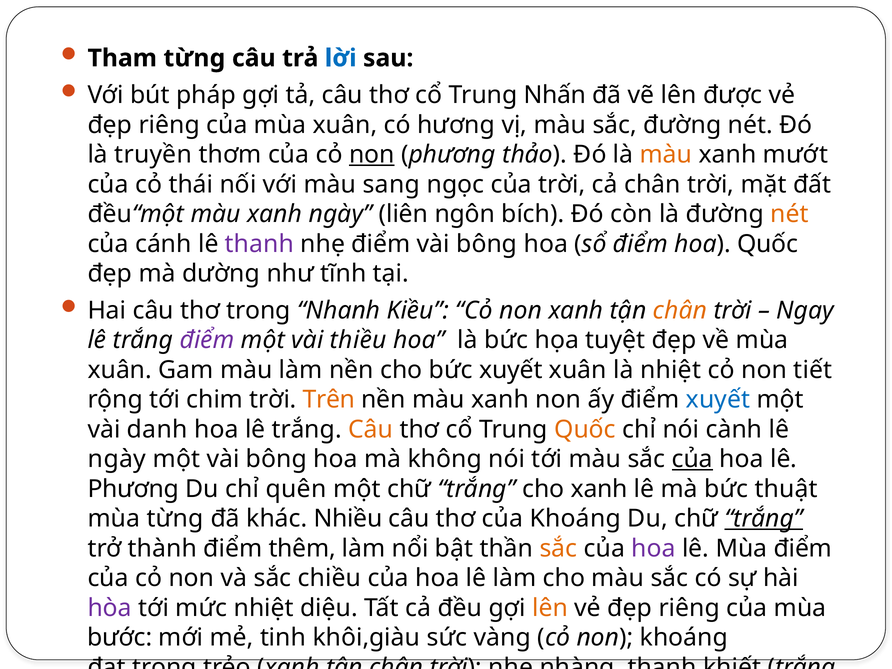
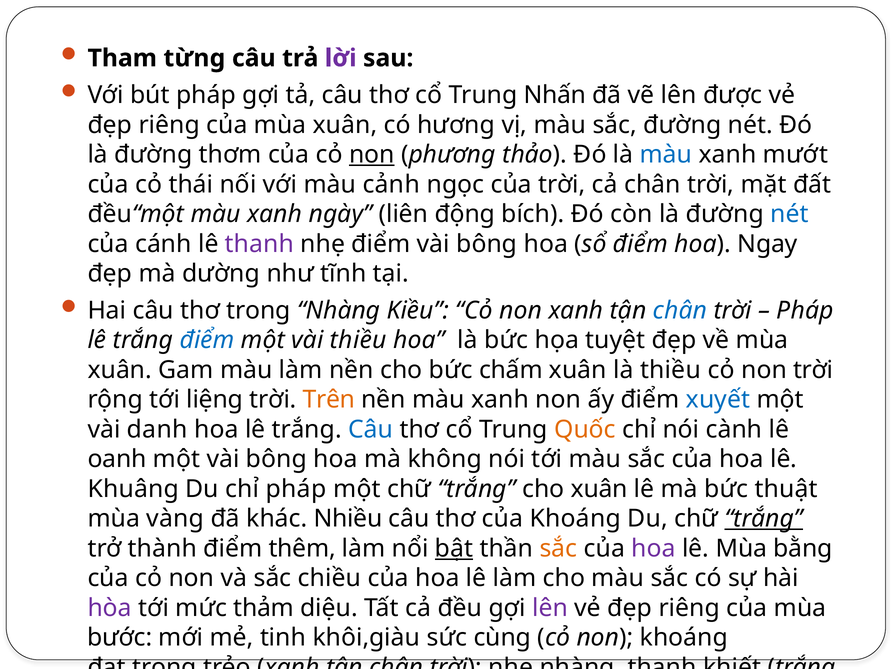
lời colour: blue -> purple (341, 58)
truyền: truyền -> đường (153, 155)
màu colour: orange -> blue (666, 155)
sang: sang -> cảnh (391, 184)
ngôn: ngôn -> động (465, 214)
nét colour: orange -> blue (789, 214)
hoa Quốc: Quốc -> Ngay (767, 244)
trong Nhanh: Nhanh -> Nhàng (339, 311)
chân colour: orange -> blue (680, 311)
Ngay: Ngay -> Pháp (805, 311)
điểm colour: purple -> blue (207, 340)
bức xuyết: xuyết -> chấm (511, 370)
là nhiệt: nhiệt -> thiều (671, 370)
non tiết: tiết -> trời (813, 370)
chim: chim -> liệng (215, 400)
Câu colour: orange -> blue (371, 429)
ngày: ngày -> oanh (117, 459)
của underline: present -> none (692, 459)
Phương: Phương -> Khuâng (133, 489)
chỉ quên: quên -> pháp (296, 489)
cho xanh: xanh -> xuân (599, 489)
mùa từng: từng -> vàng (175, 519)
bật underline: none -> present (454, 548)
Mùa điểm: điểm -> bằng (803, 548)
mức nhiệt: nhiệt -> thảm (264, 608)
lên colour: orange -> purple (550, 608)
vàng: vàng -> cùng (502, 638)
